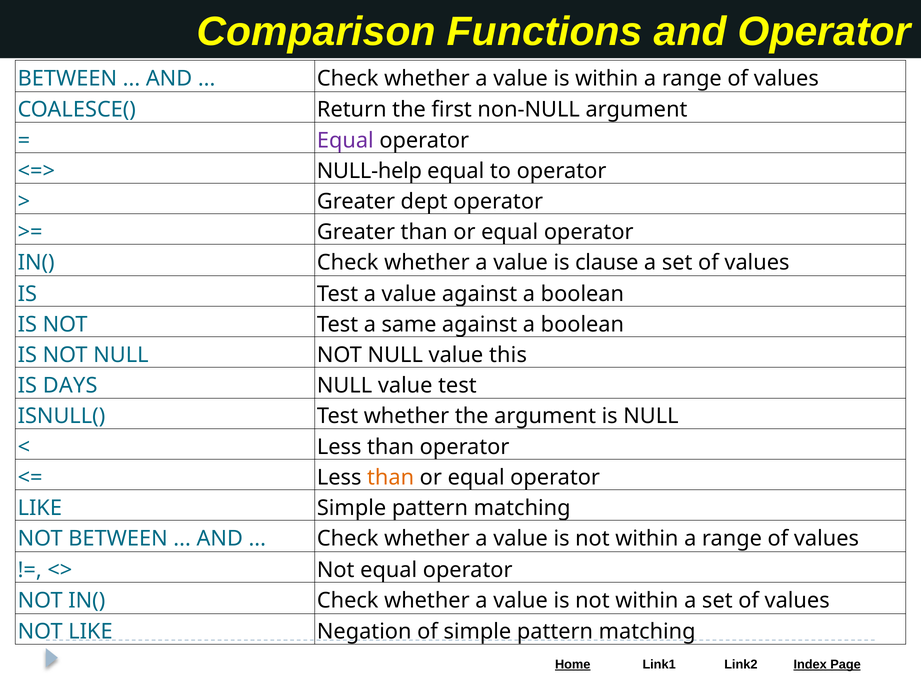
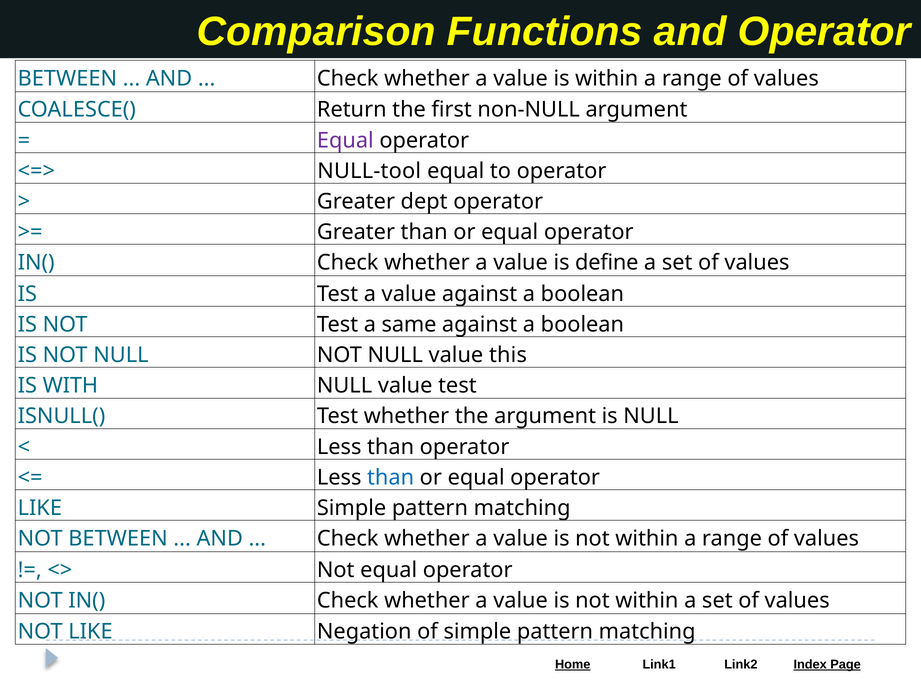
NULL-help: NULL-help -> NULL-tool (369, 171)
clause: clause -> define (607, 263)
DAYS: DAYS -> WITH (70, 386)
than colour: orange -> blue (391, 477)
